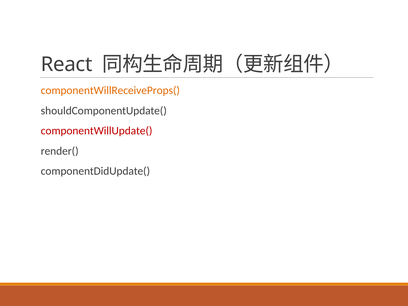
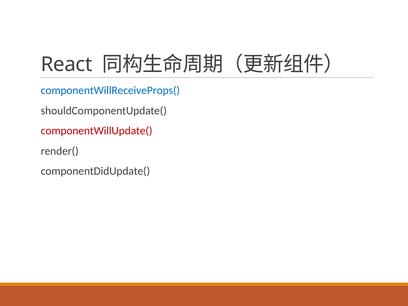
componentWillReceiveProps( colour: orange -> blue (110, 90)
